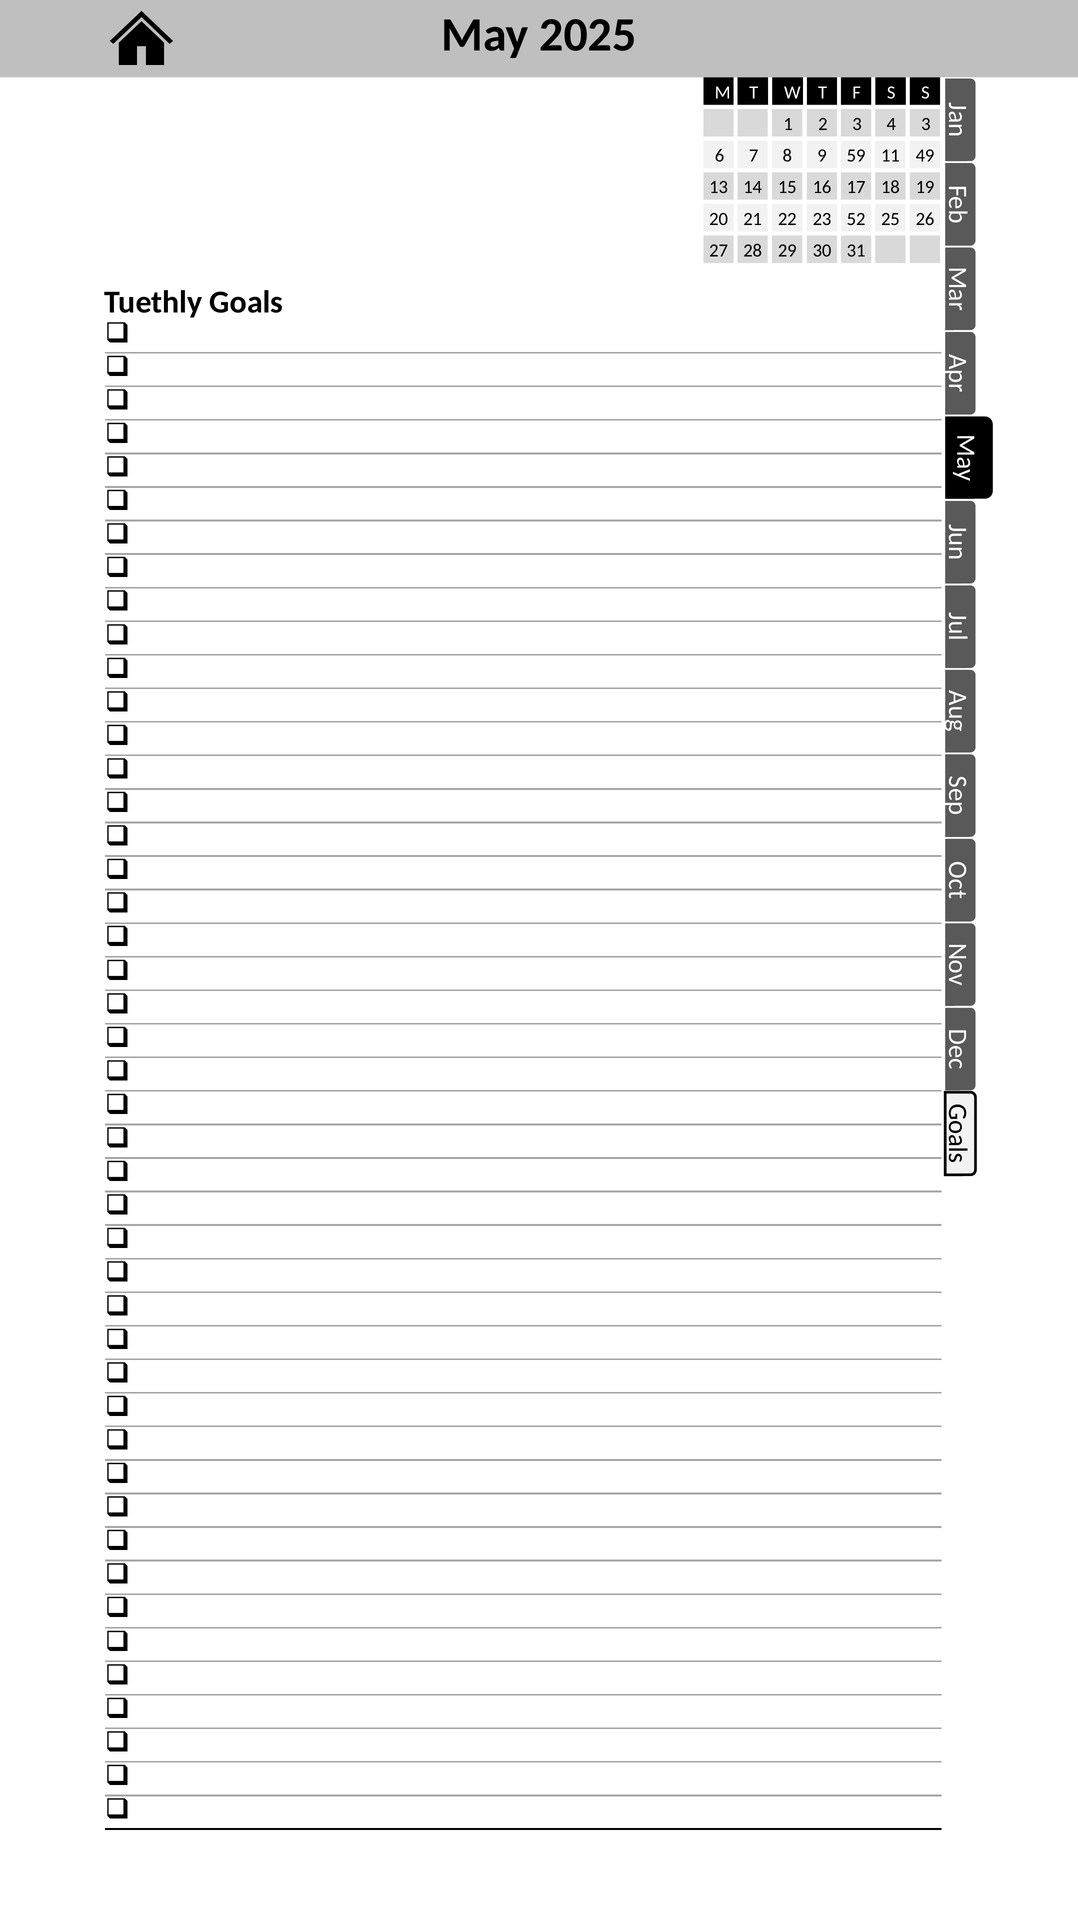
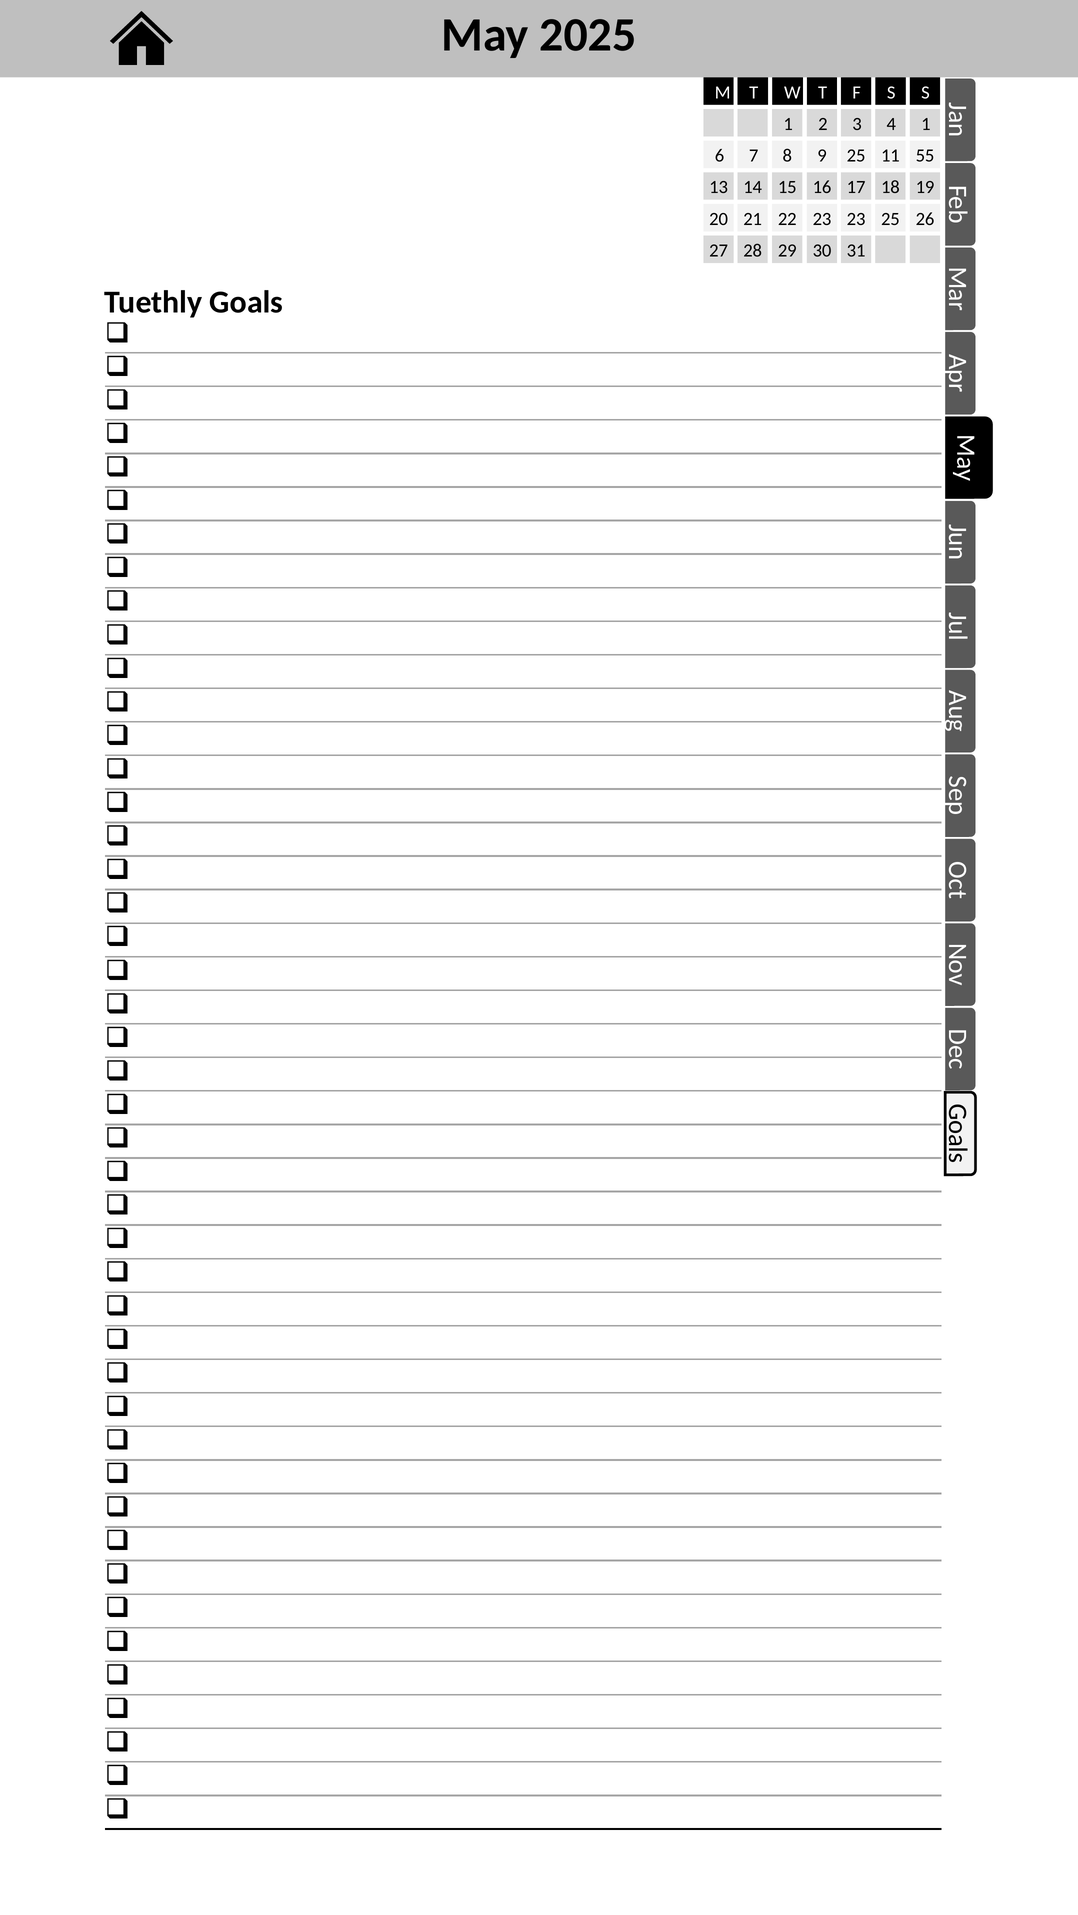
4 3: 3 -> 1 (926, 124)
9 59: 59 -> 25 (856, 156)
49: 49 -> 55 (925, 156)
23 52: 52 -> 23 (856, 219)
